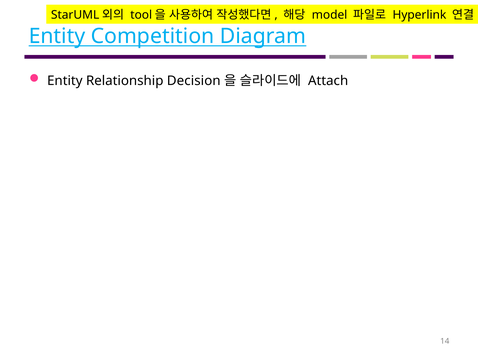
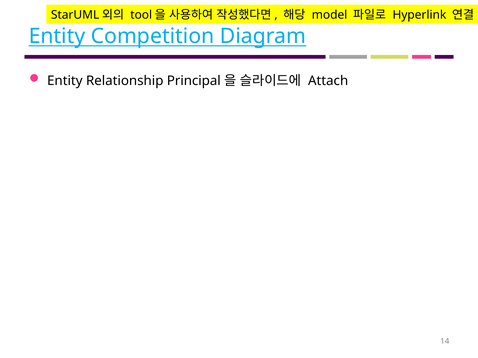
Decision: Decision -> Principal (194, 81)
